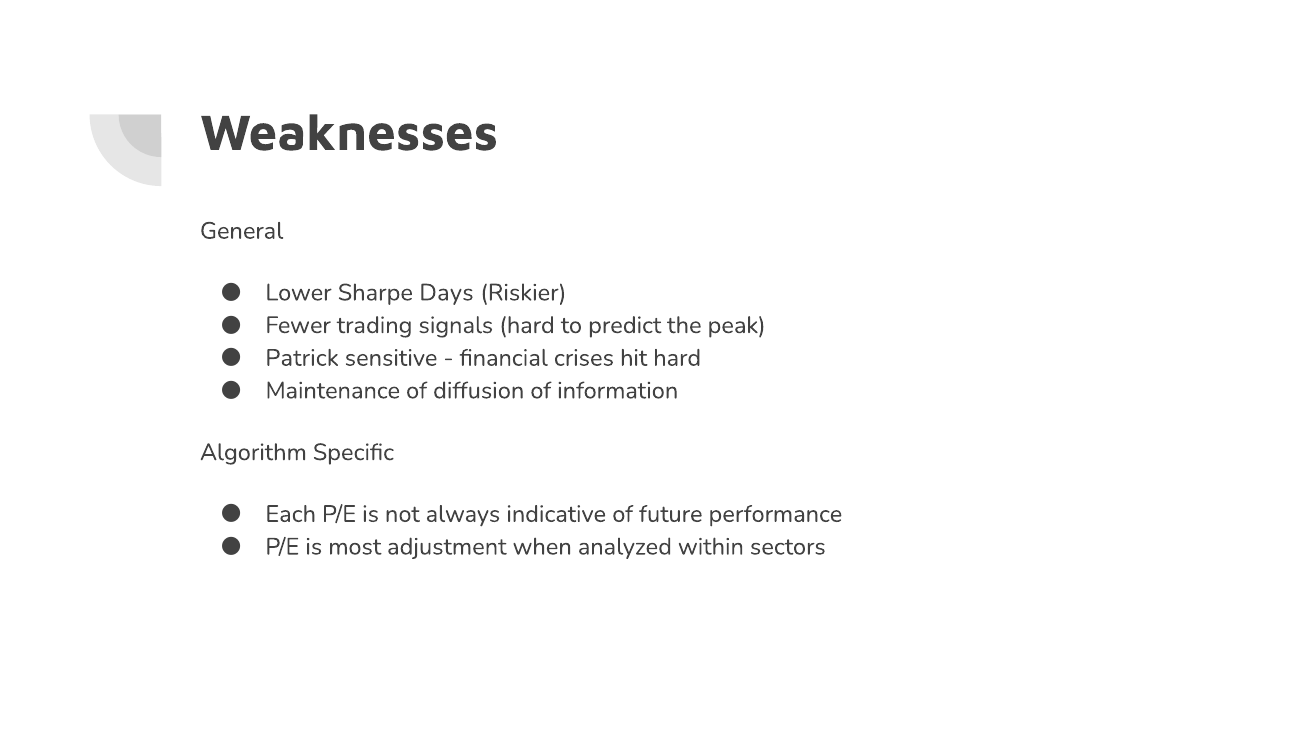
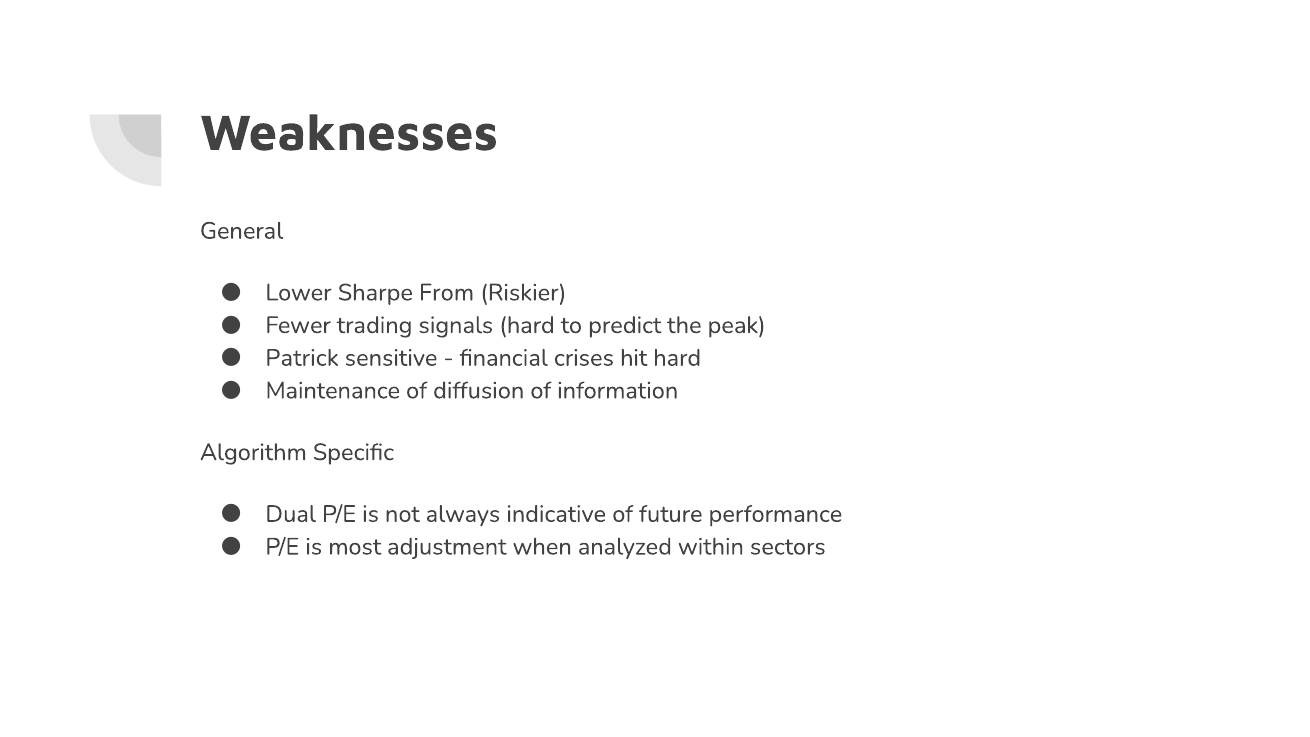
Days: Days -> From (447, 293)
Each: Each -> Dual (291, 514)
